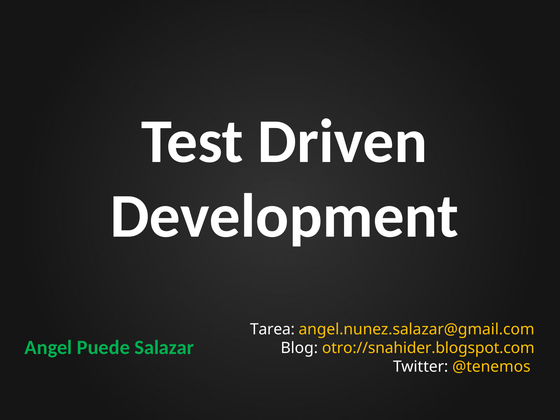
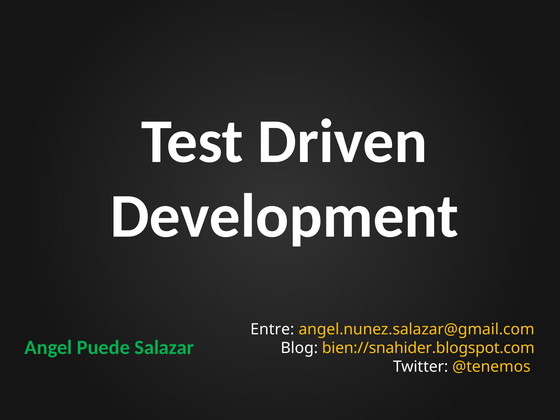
Tarea: Tarea -> Entre (272, 329)
otro://snahider.blogspot.com: otro://snahider.blogspot.com -> bien://snahider.blogspot.com (428, 348)
